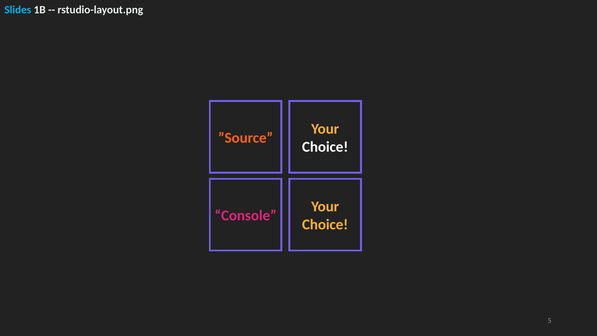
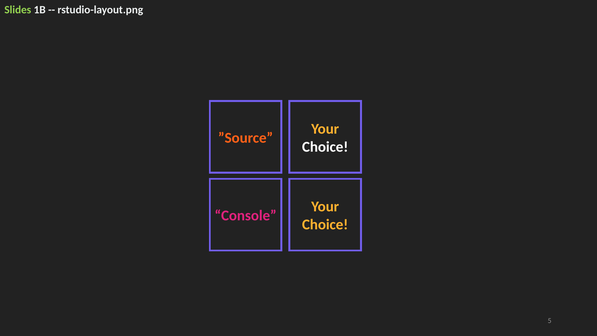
Slides colour: light blue -> light green (18, 10)
